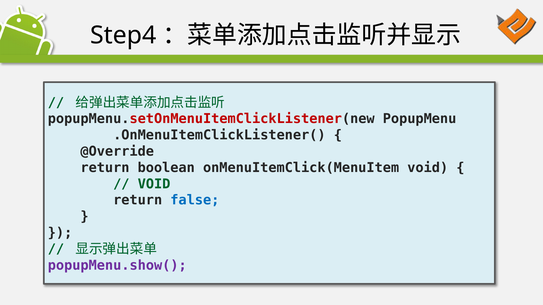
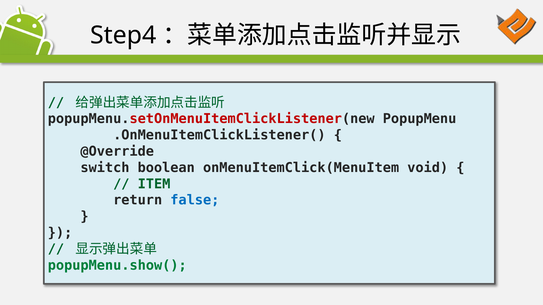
return: return -> switch (105, 168)
VOID: VOID -> ITEM (154, 184)
popupMenu.show( colour: purple -> green (117, 266)
